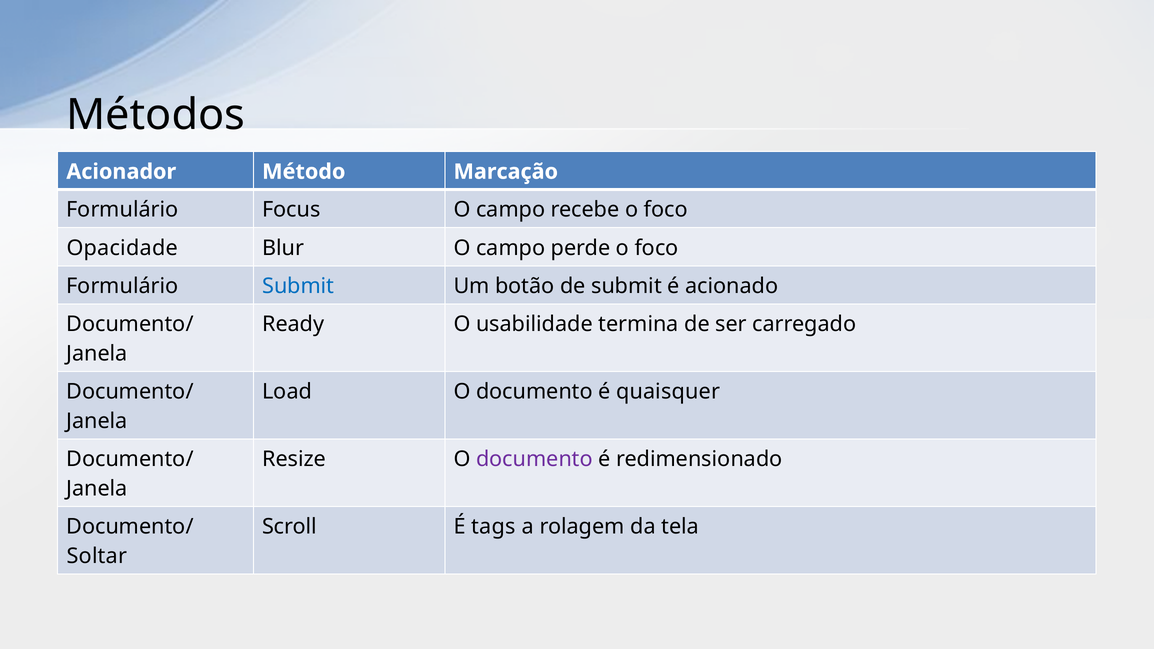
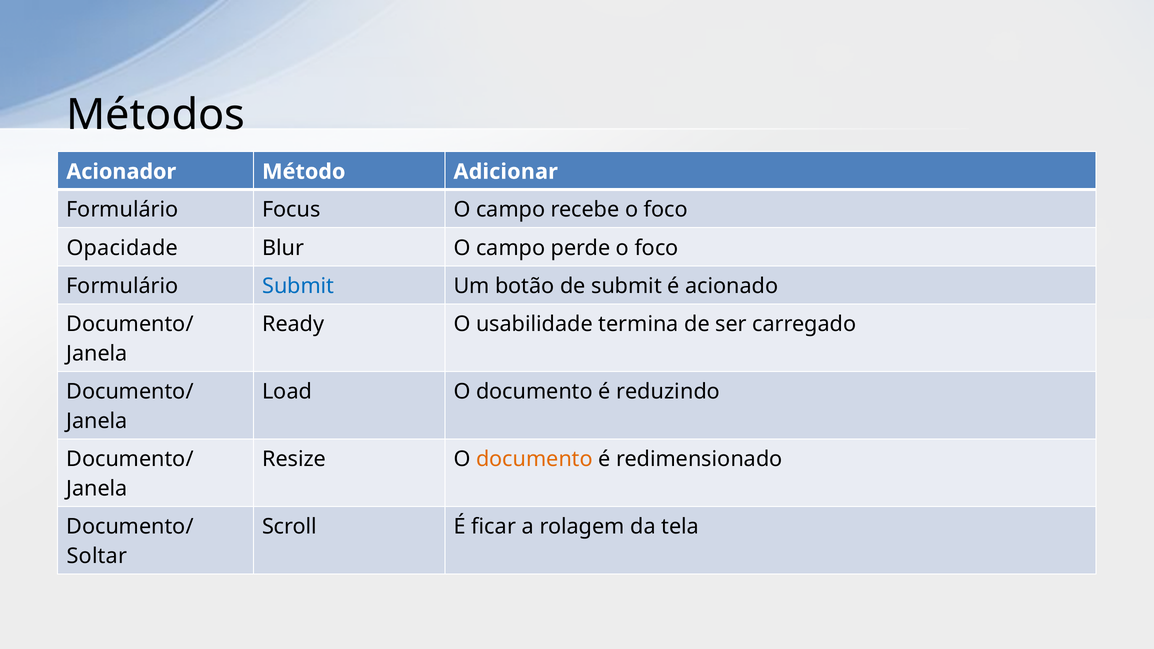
Marcação: Marcação -> Adicionar (506, 172)
quaisquer: quaisquer -> reduzindo (668, 392)
documento colour: purple -> orange (534, 459)
tags: tags -> ficar (494, 527)
